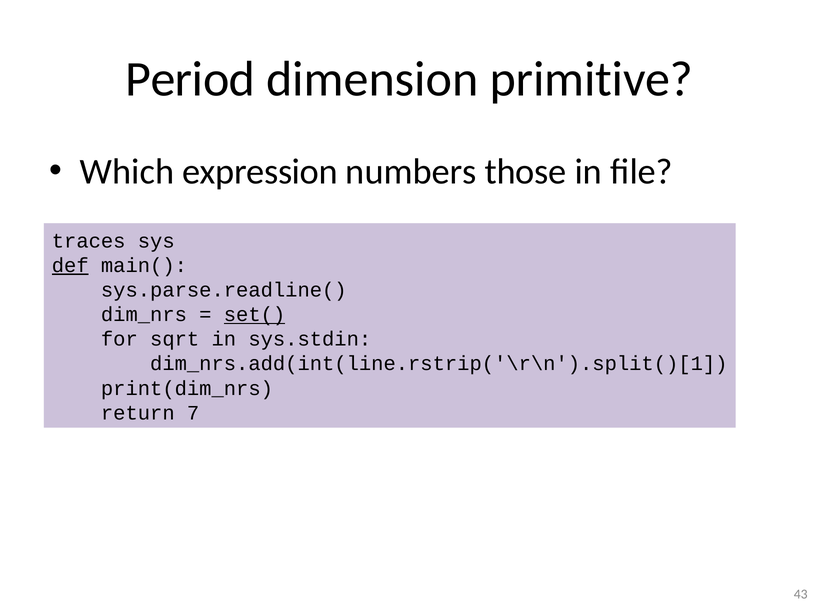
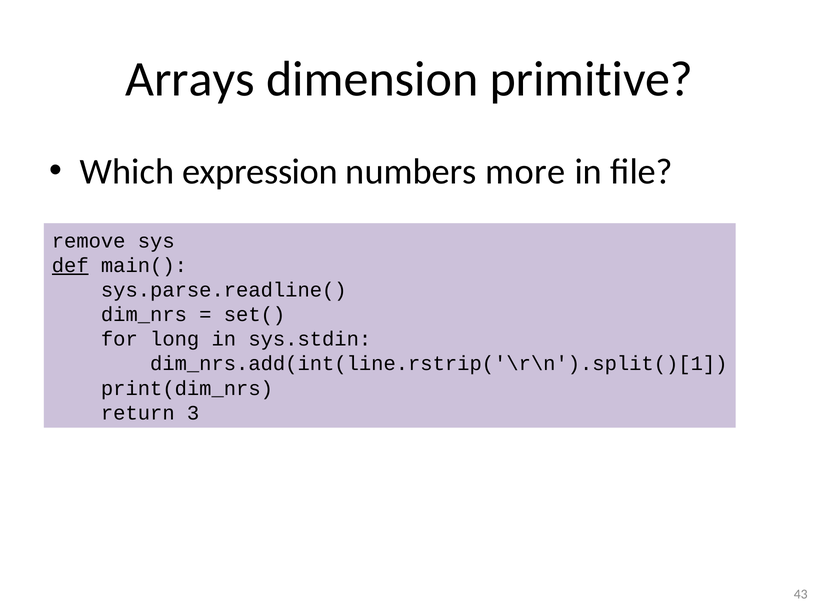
Period: Period -> Arrays (190, 79)
those: those -> more (525, 172)
traces: traces -> remove (89, 241)
set( underline: present -> none (255, 315)
sqrt: sqrt -> long (175, 339)
7: 7 -> 3 (193, 413)
